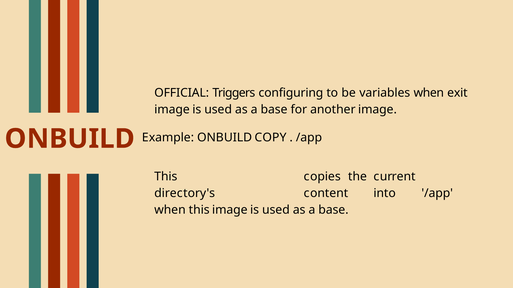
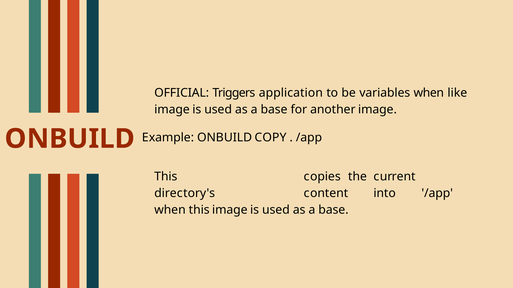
configuring: configuring -> application (291, 93)
exit: exit -> like (457, 93)
